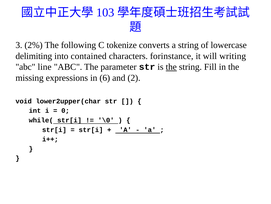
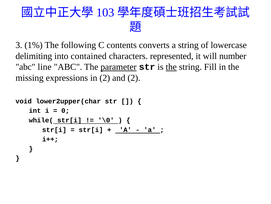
2%: 2% -> 1% (34, 45)
tokenize: tokenize -> contents (122, 45)
forinstance: forinstance -> represented (172, 56)
writing: writing -> number (233, 56)
parameter underline: none -> present (119, 67)
in 6: 6 -> 2 (105, 78)
